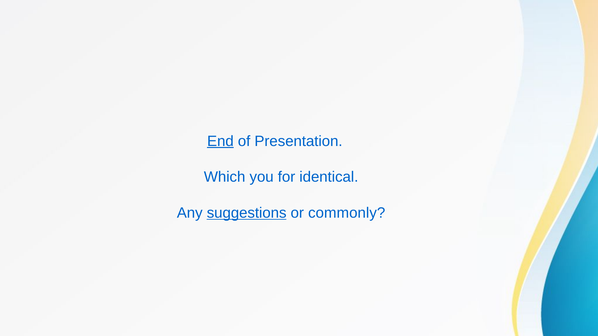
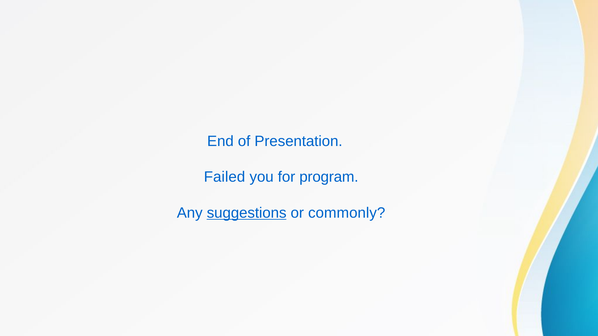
End underline: present -> none (220, 141)
Which: Which -> Failed (225, 177)
identical: identical -> program (329, 177)
